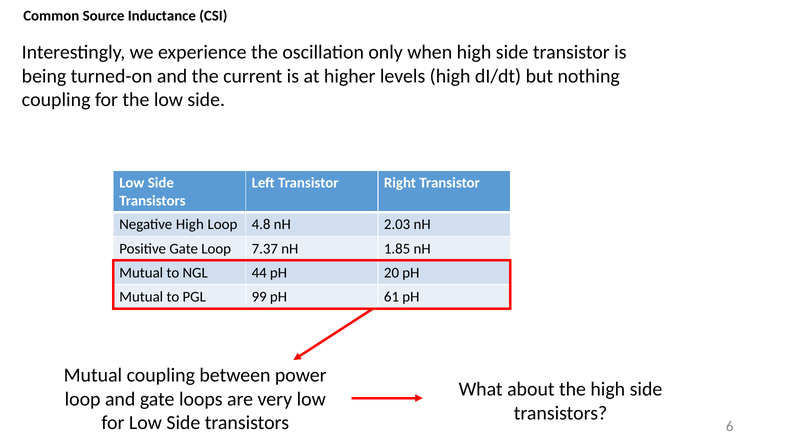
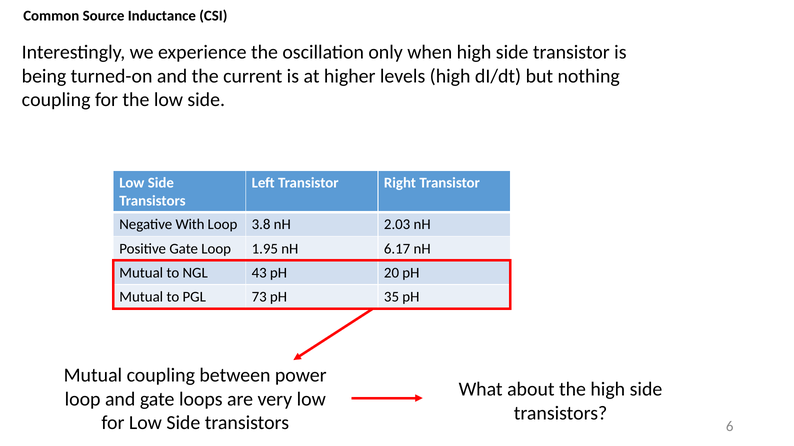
Negative High: High -> With (190, 225)
4.8: 4.8 -> 3.8 (261, 225)
7.37: 7.37 -> 1.95 (265, 249)
1.85: 1.85 -> 6.17 (397, 249)
44: 44 -> 43 (259, 273)
99: 99 -> 73 (259, 297)
61: 61 -> 35 (392, 297)
